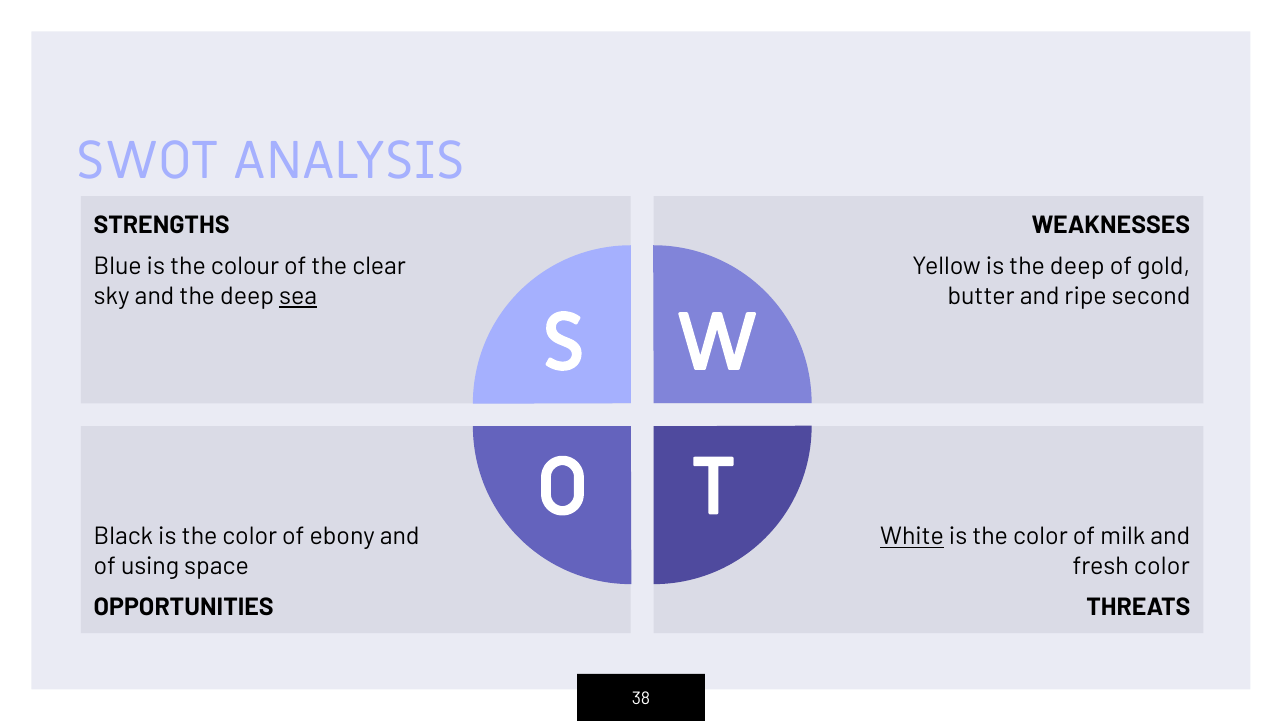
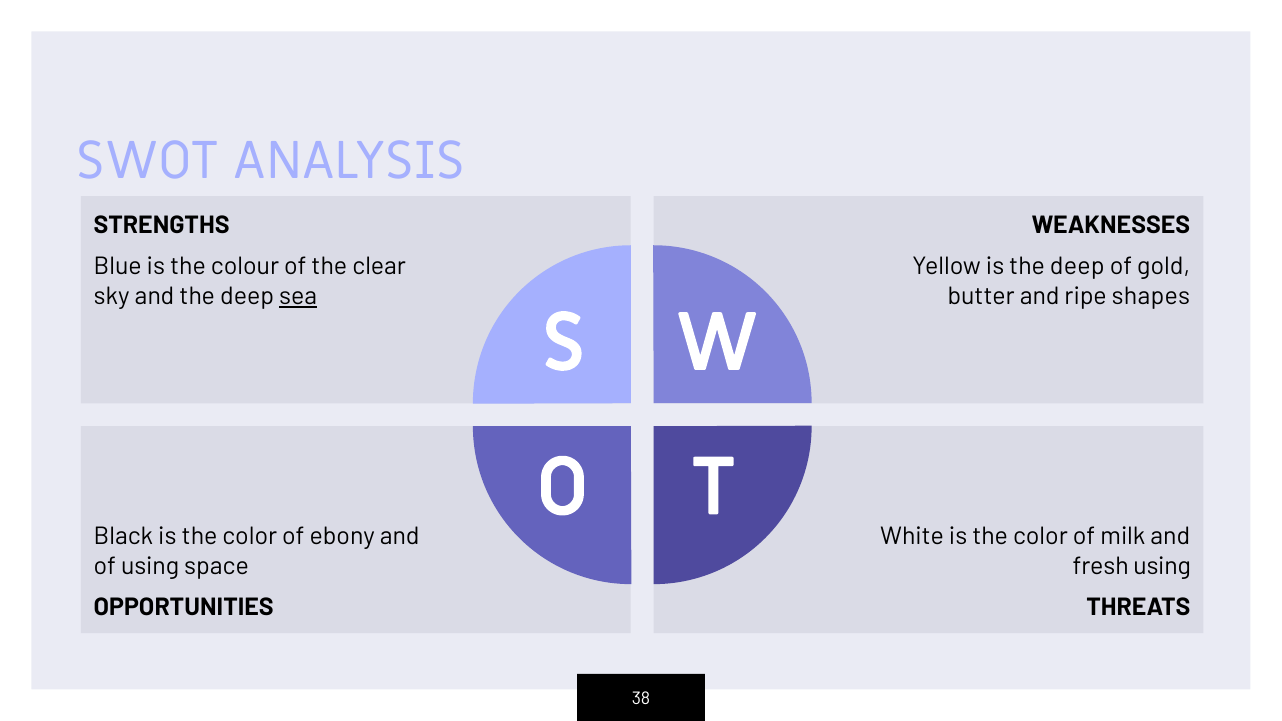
second: second -> shapes (1151, 296)
White underline: present -> none (912, 537)
fresh color: color -> using (1162, 567)
